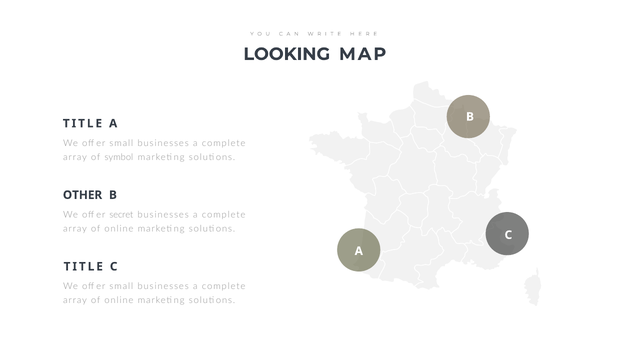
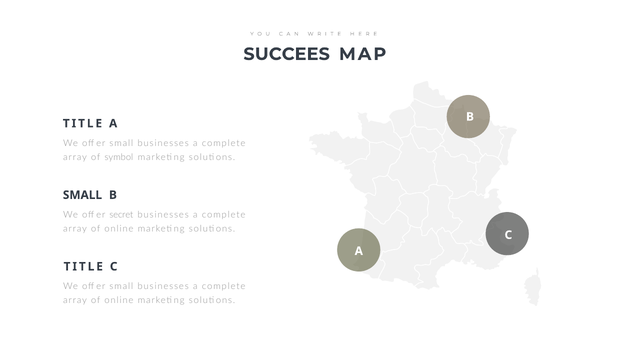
LOOKING: LOOKING -> SUCCEES (287, 54)
OTHER: OTHER -> SMALL (82, 195)
